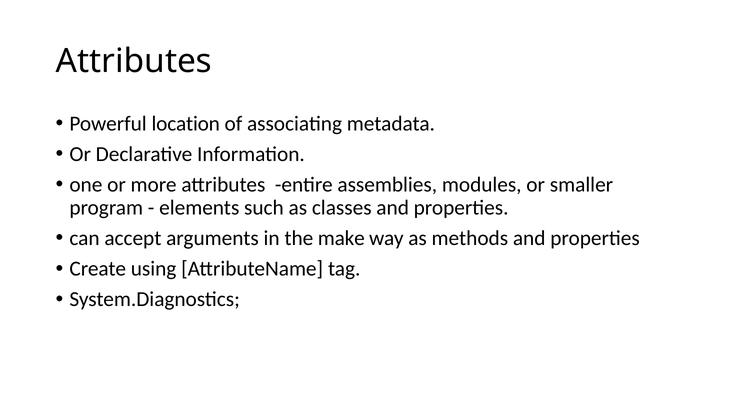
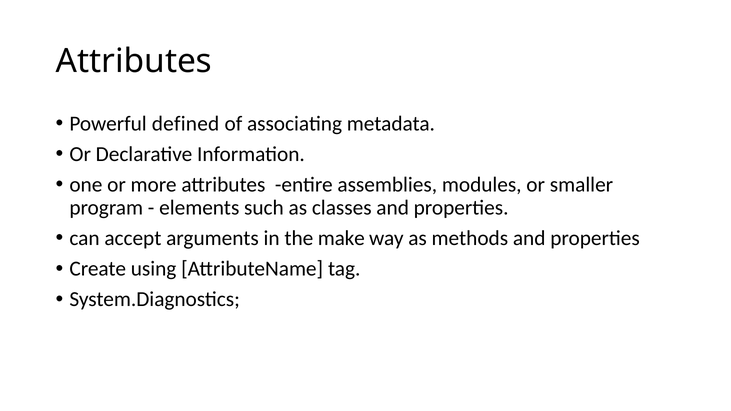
location: location -> defined (186, 124)
